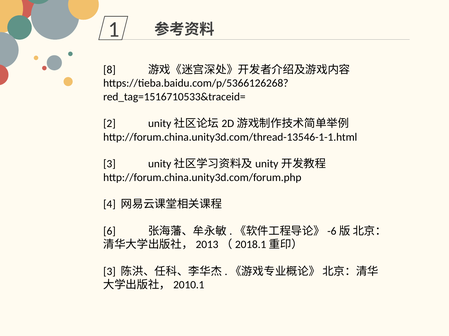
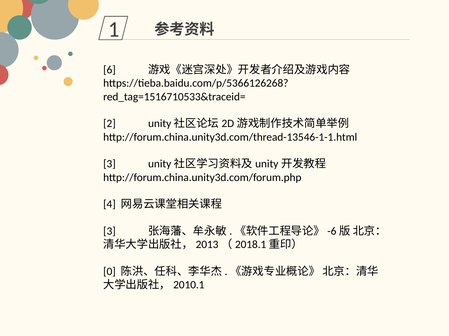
8: 8 -> 6 (109, 70)
6: 6 -> 3 (109, 232)
3: 3 -> 0 (109, 272)
